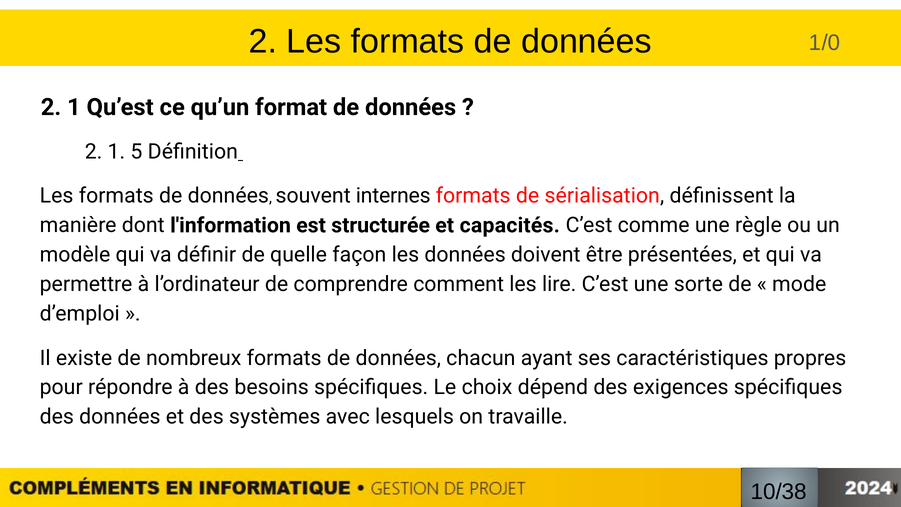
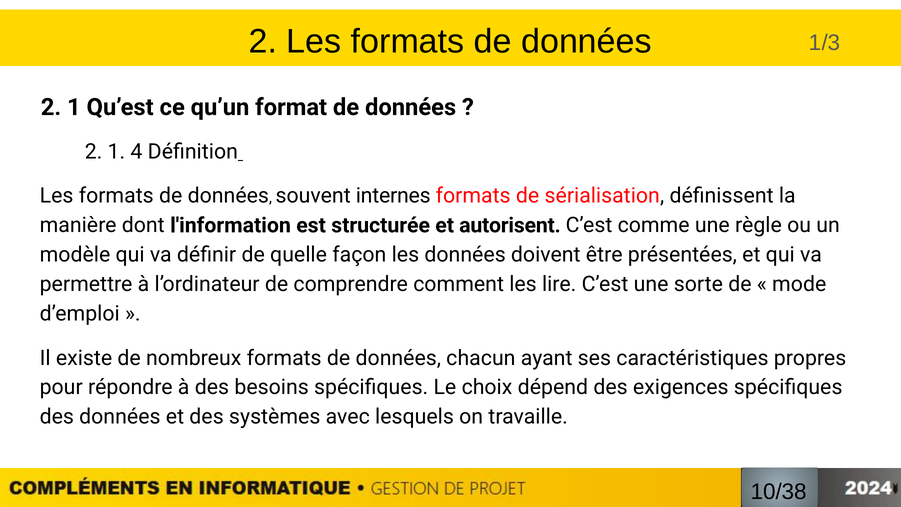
1/0: 1/0 -> 1/3 (825, 43)
5: 5 -> 4 (136, 151)
capacités: capacités -> autorisent (510, 225)
